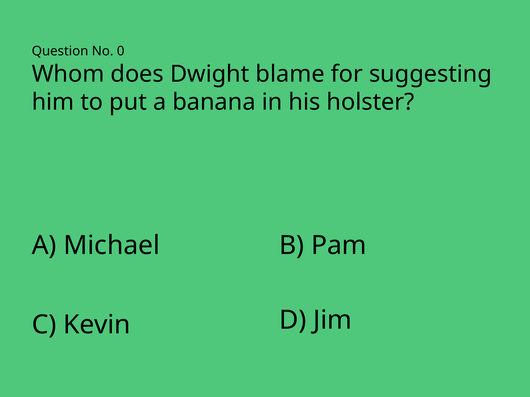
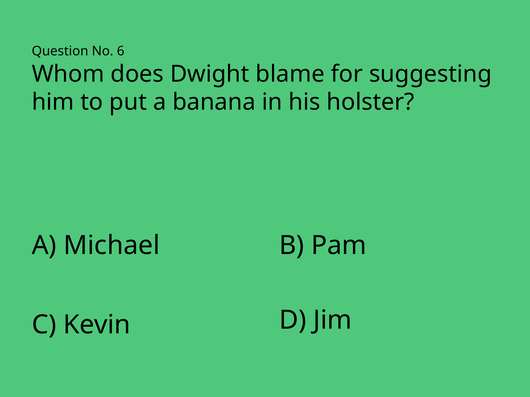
0: 0 -> 6 (121, 51)
